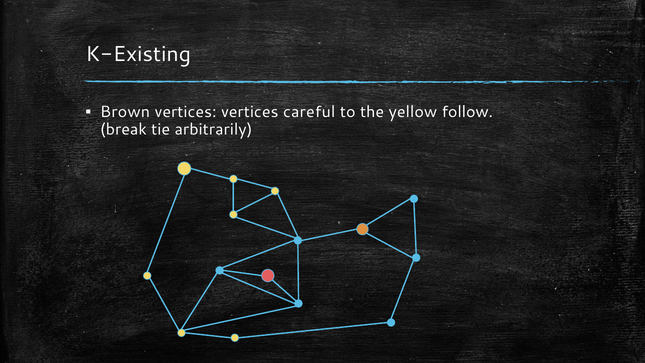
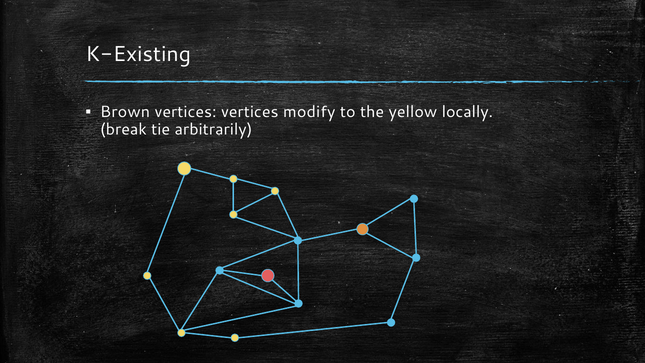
careful: careful -> modify (309, 112)
follow: follow -> locally (467, 112)
